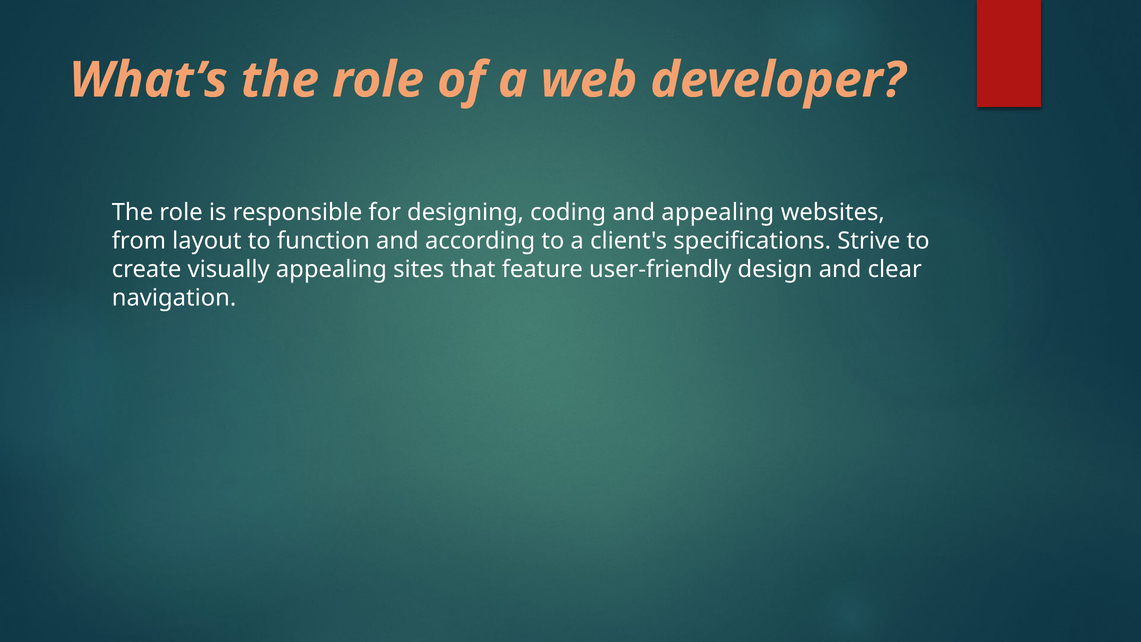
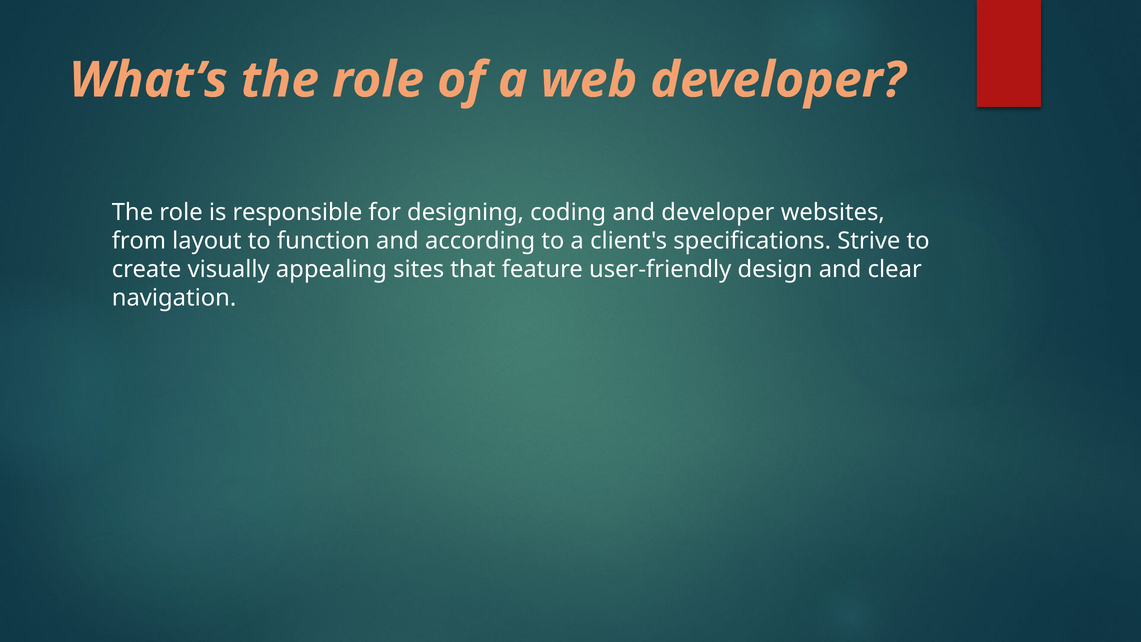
and appealing: appealing -> developer (718, 212)
